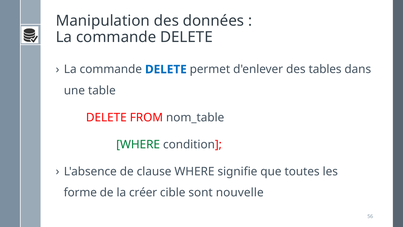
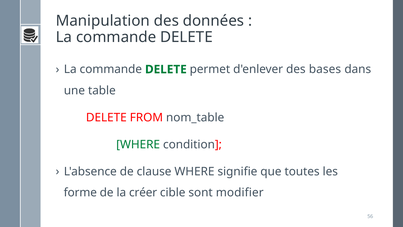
DELETE colour: blue -> green (166, 69)
tables: tables -> bases (325, 69)
nouvelle: nouvelle -> modifier (240, 193)
